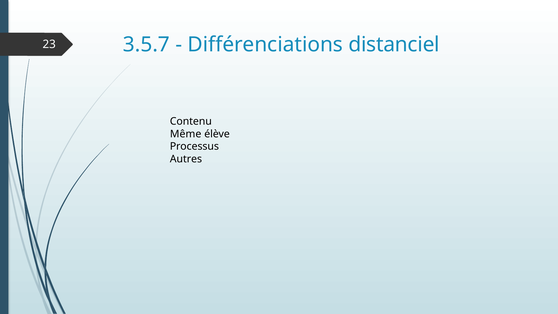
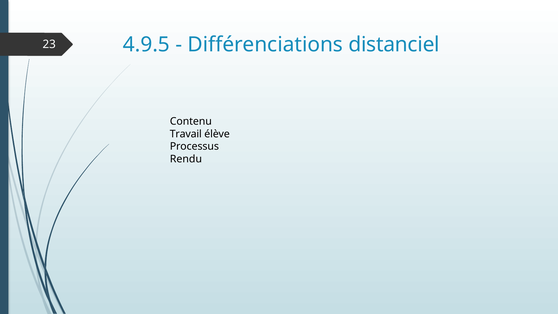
3.5.7: 3.5.7 -> 4.9.5 (146, 45)
Même: Même -> Travail (186, 134)
Autres: Autres -> Rendu (186, 159)
